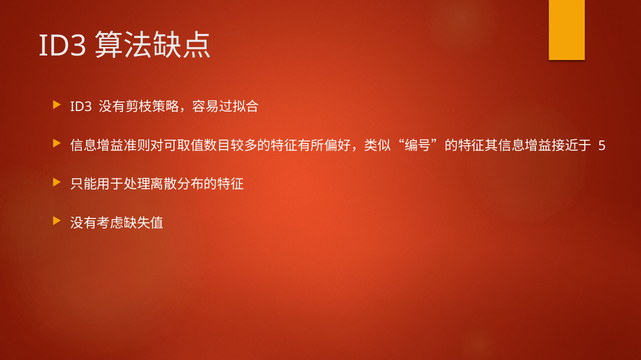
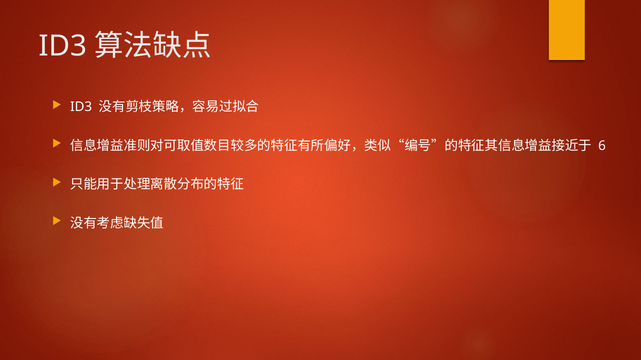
5: 5 -> 6 (602, 146)
